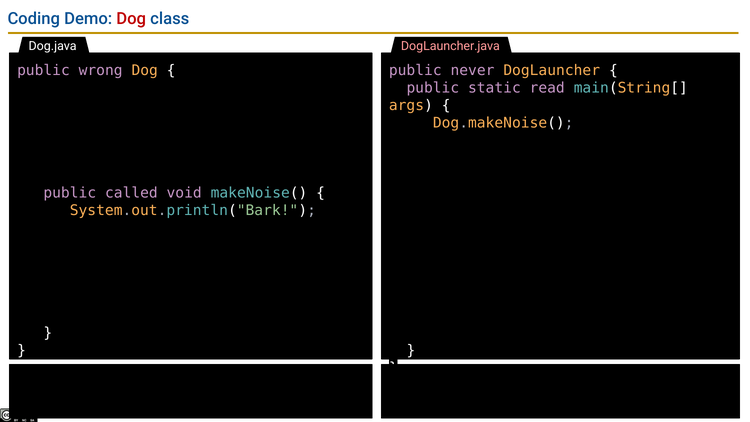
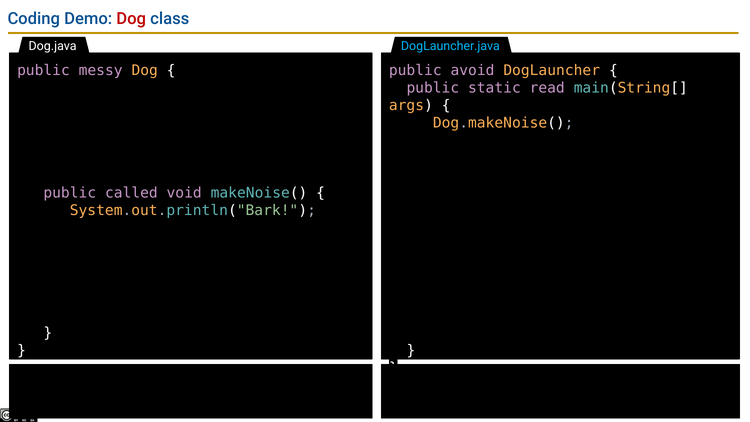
DogLauncher.java colour: pink -> light blue (450, 46)
wrong: wrong -> messy (101, 70)
never: never -> avoid (472, 70)
